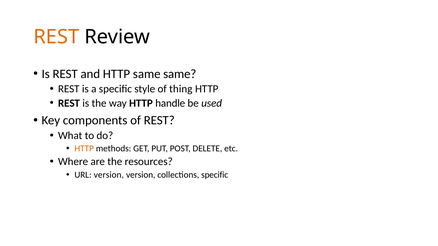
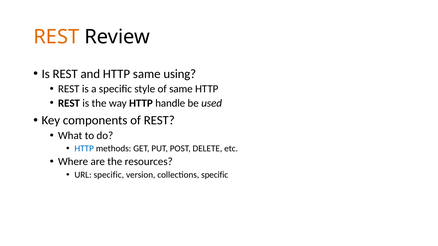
same same: same -> using (180, 74)
of thing: thing -> same (181, 89)
HTTP colour: orange -> blue (84, 149)
URL version: version -> specific (109, 175)
